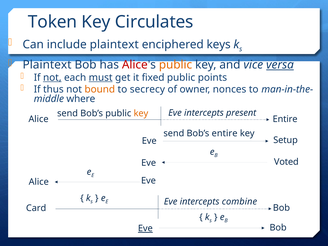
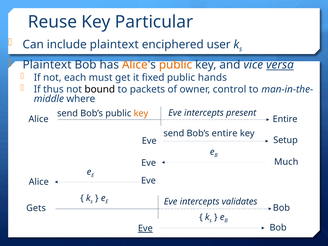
Token: Token -> Reuse (53, 22)
Circulates: Circulates -> Particular (154, 22)
keys: keys -> user (219, 45)
Alice colour: red -> orange (135, 65)
not underline: present -> none (52, 78)
must underline: present -> none (101, 78)
points: points -> hands (212, 78)
bound colour: orange -> black (100, 89)
secrecy: secrecy -> packets (147, 89)
nonces: nonces -> control (230, 89)
Voted: Voted -> Much (286, 162)
combine: combine -> validates (240, 202)
Card: Card -> Gets (36, 208)
